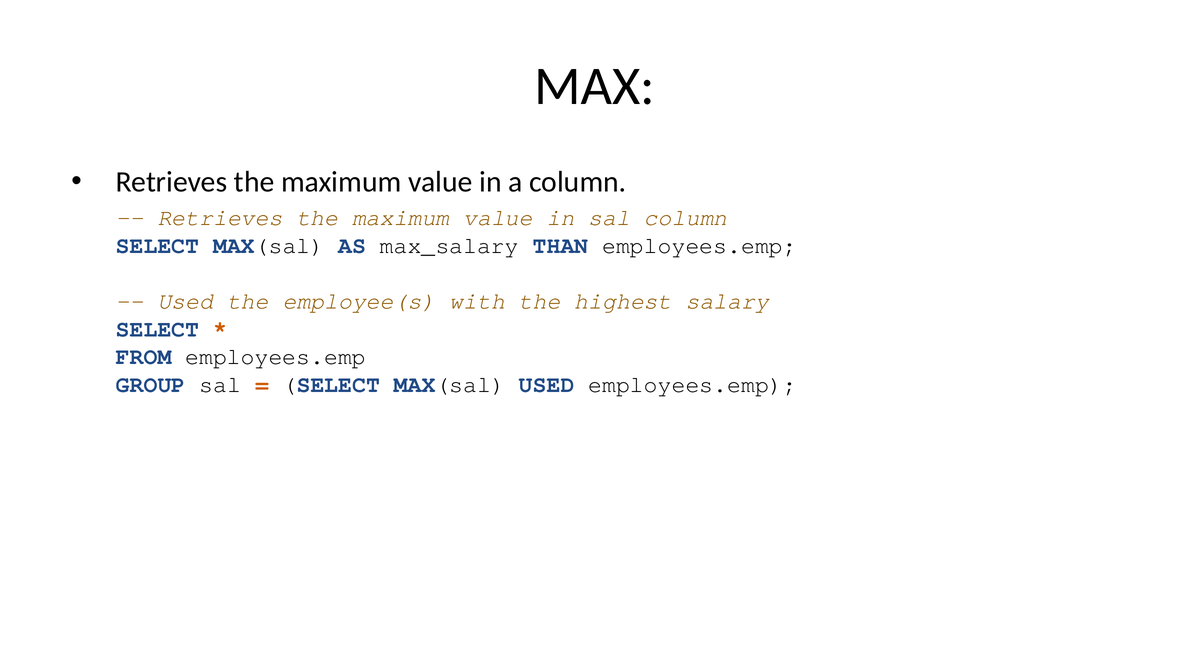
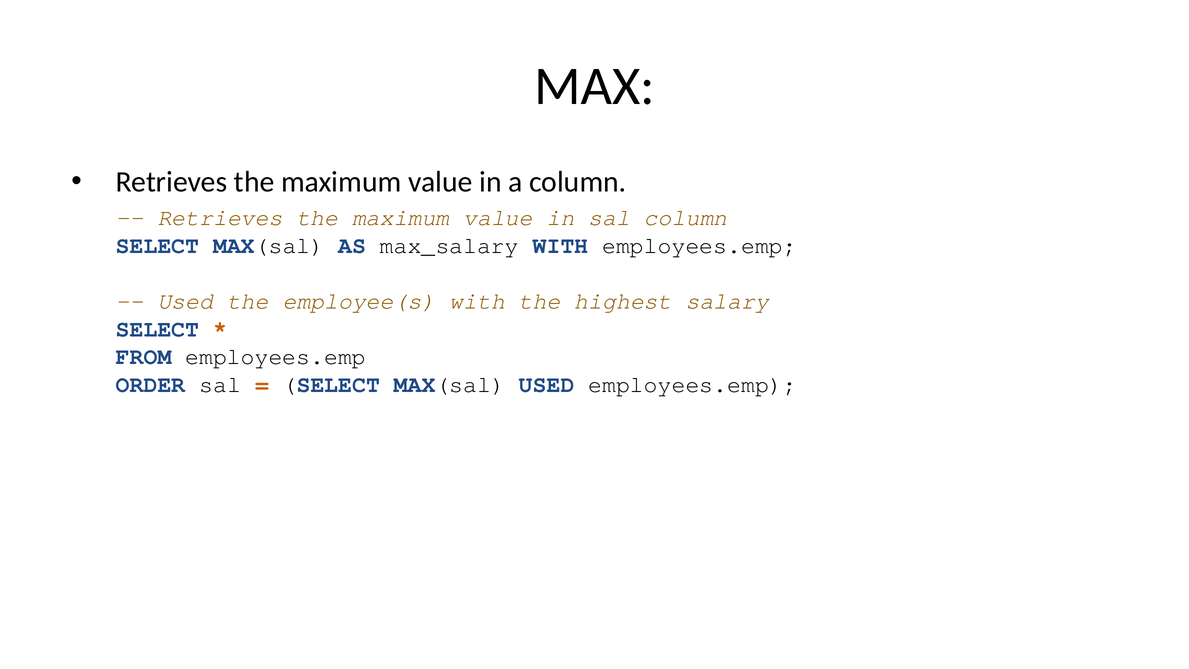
max_salary THAN: THAN -> WITH (561, 246)
GROUP: GROUP -> ORDER (151, 384)
